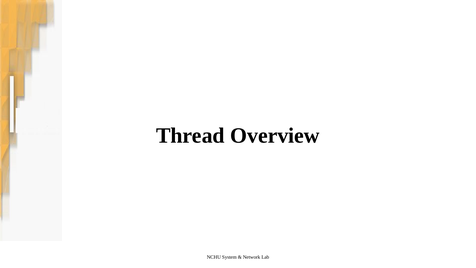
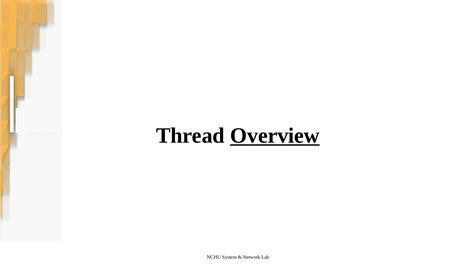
Overview underline: none -> present (275, 135)
